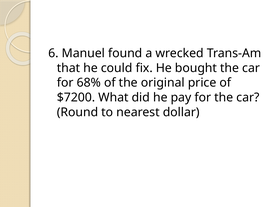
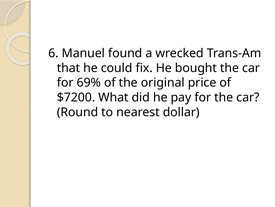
68%: 68% -> 69% (89, 82)
